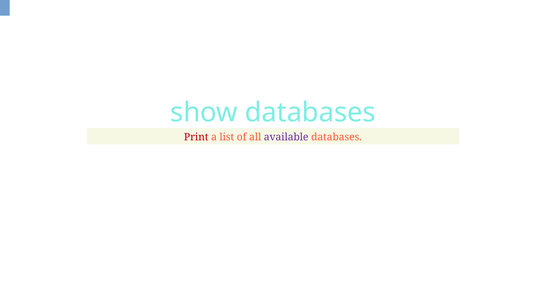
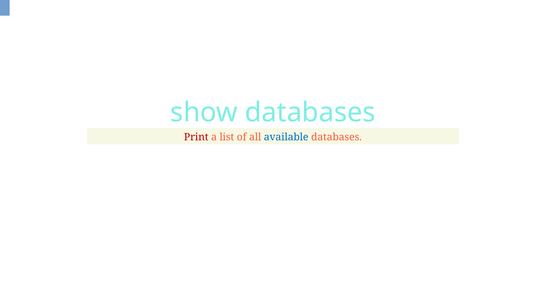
available colour: purple -> blue (286, 137)
